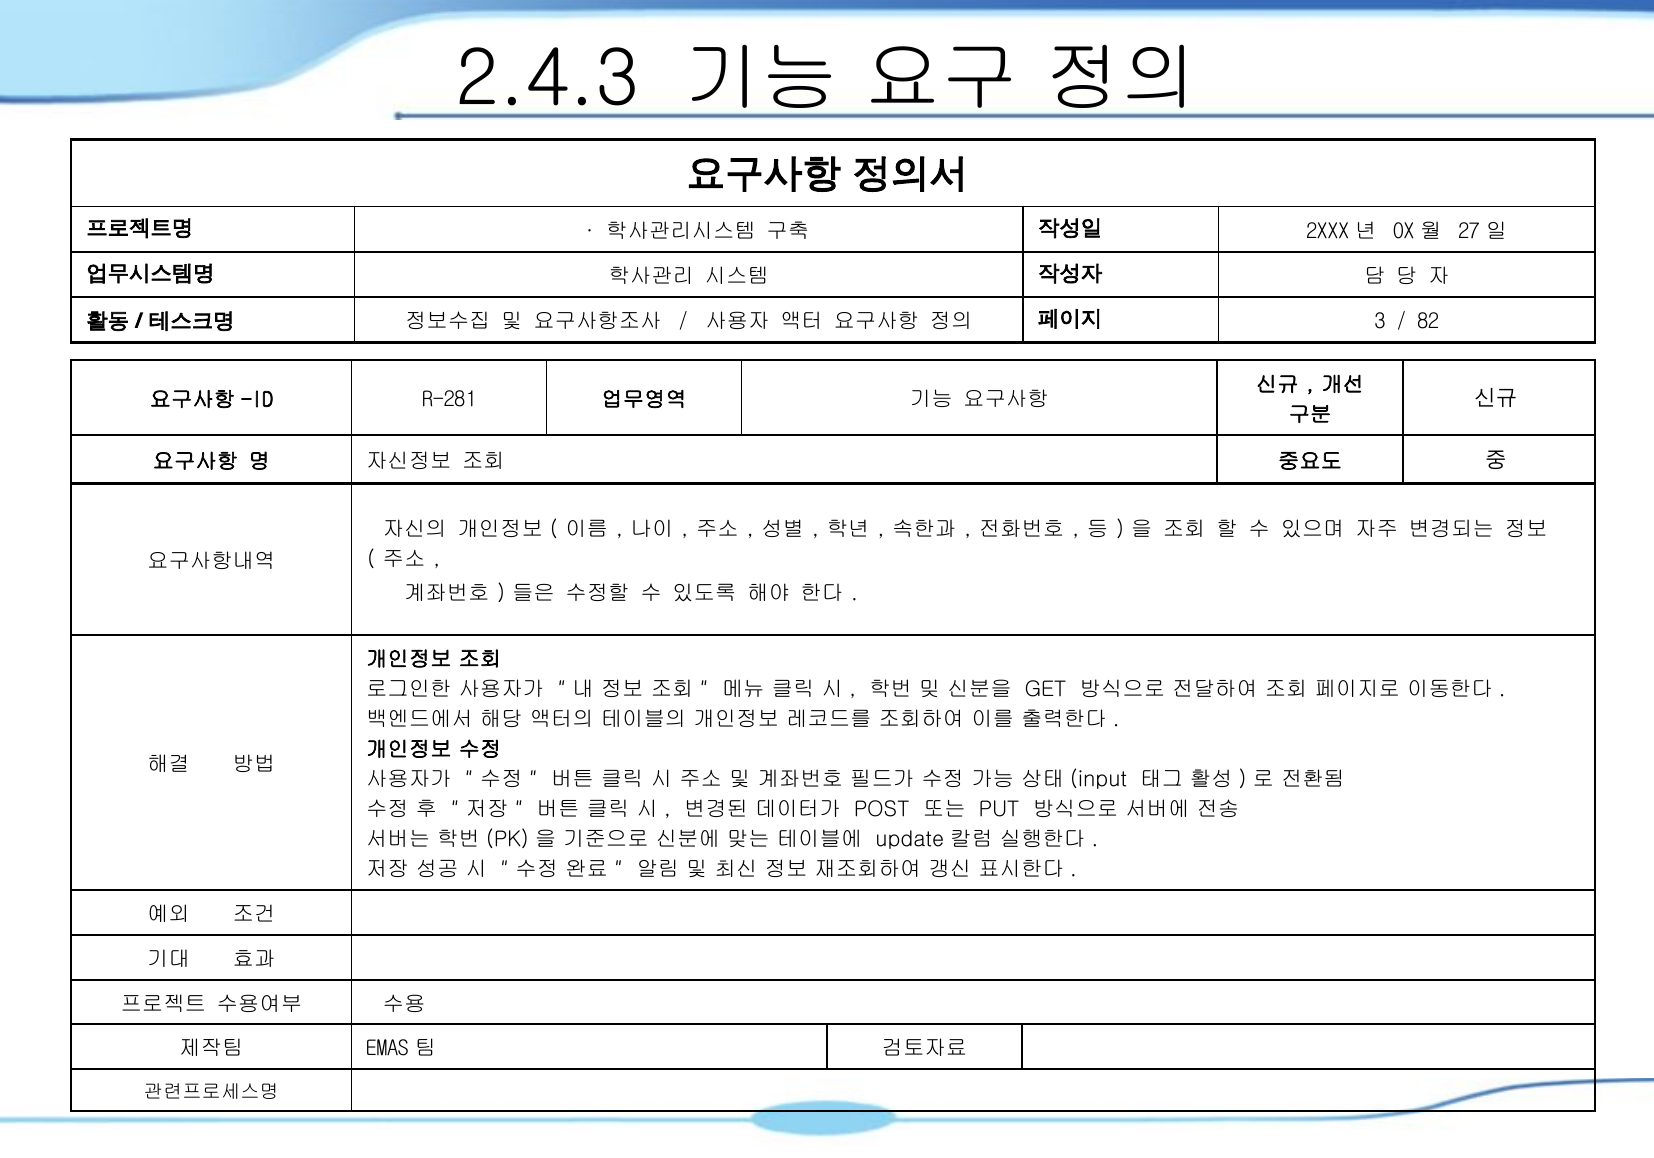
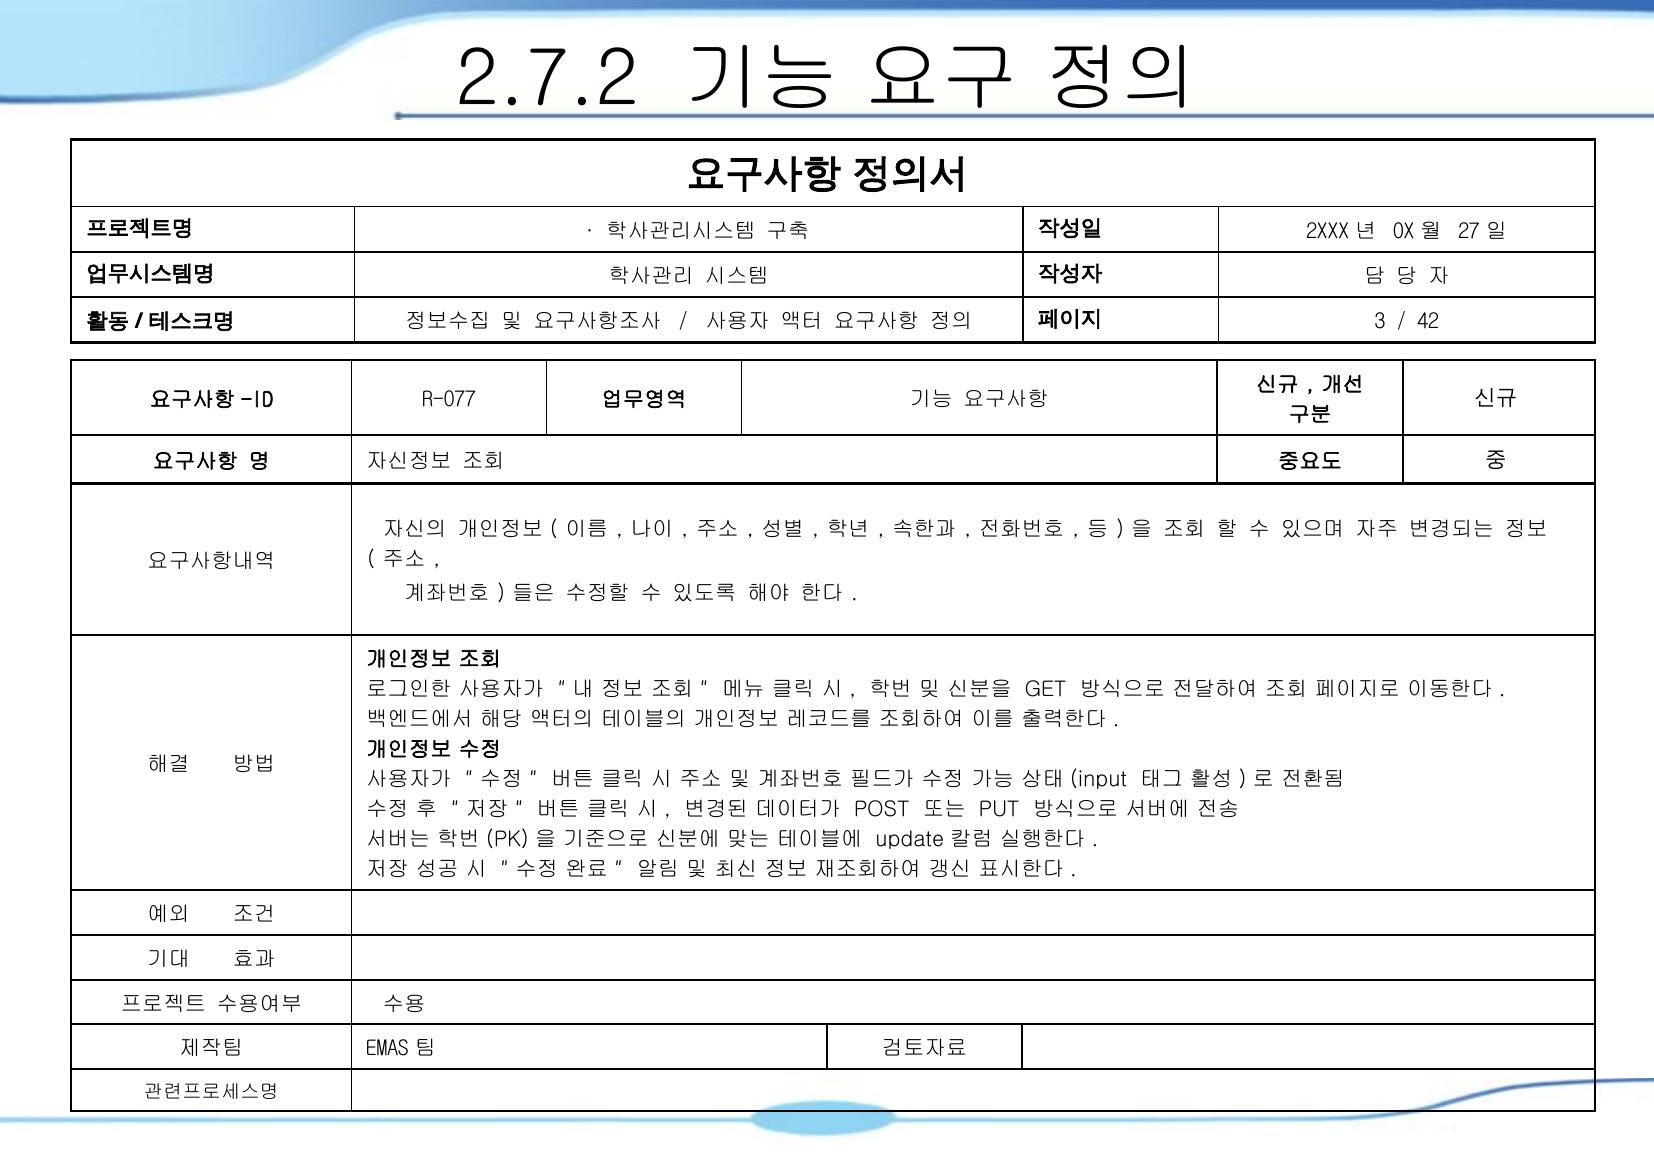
2.4.3: 2.4.3 -> 2.7.2 (547, 79)
82: 82 -> 42 (1428, 322)
R-281: R-281 -> R-077 (449, 400)
